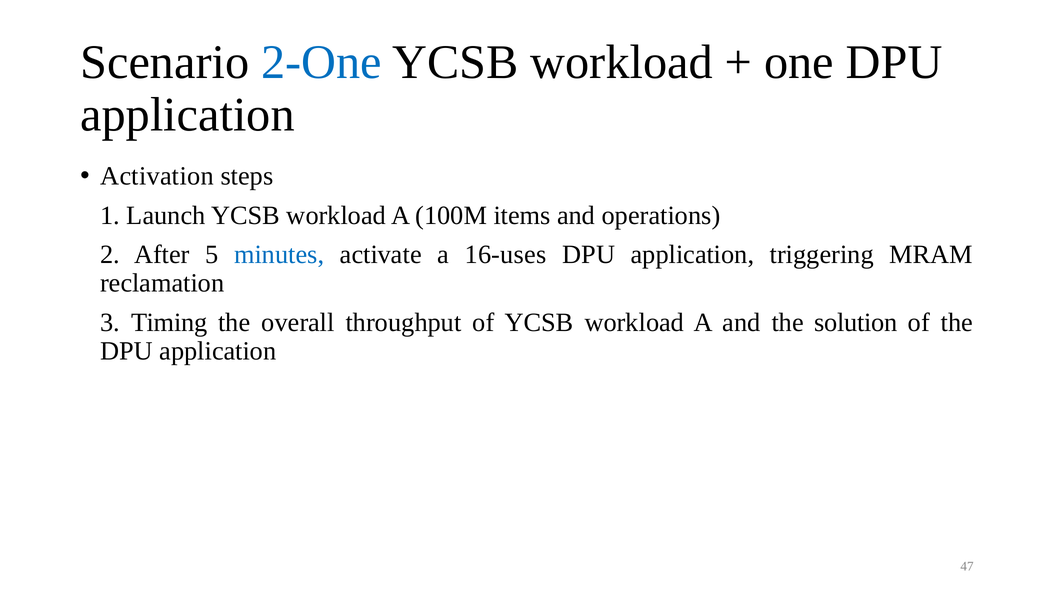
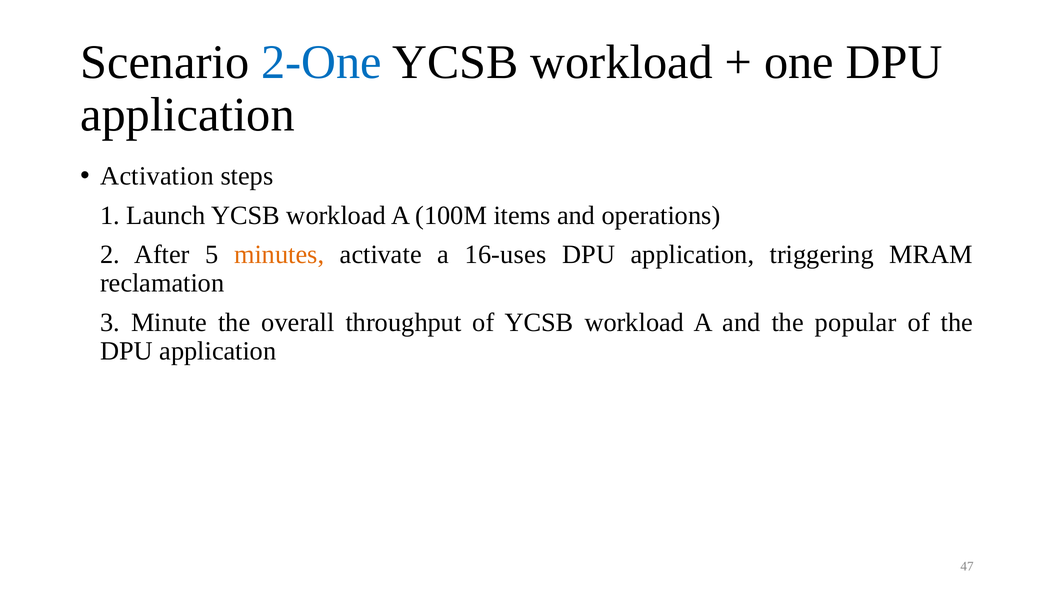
minutes colour: blue -> orange (279, 255)
Timing: Timing -> Minute (169, 323)
solution: solution -> popular (856, 323)
